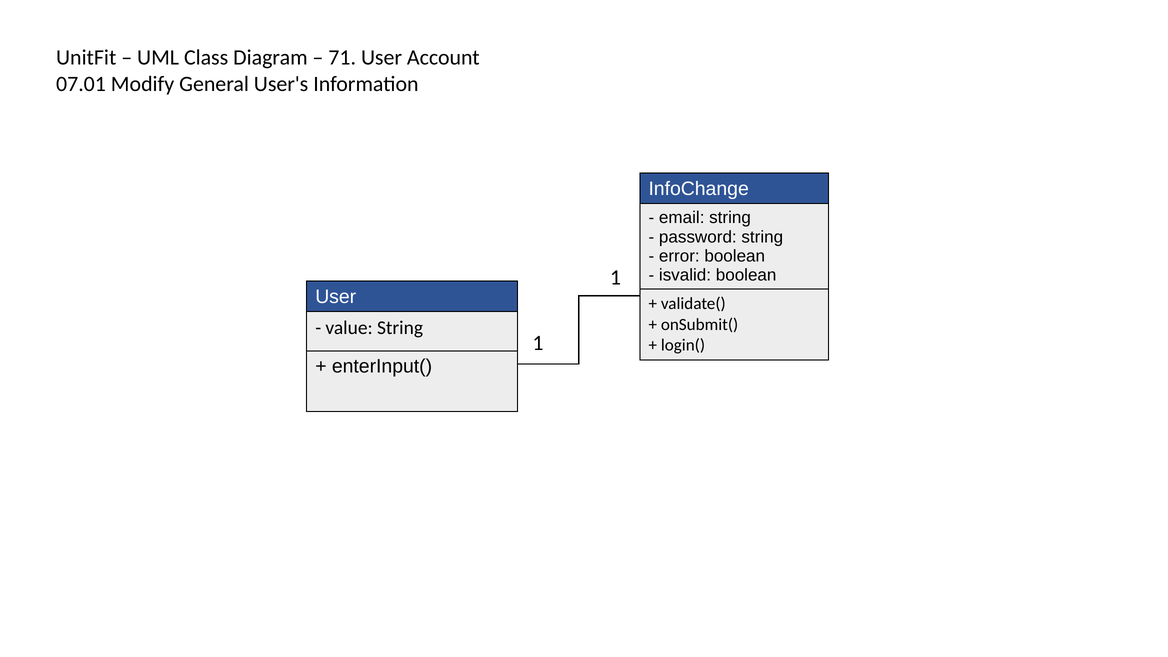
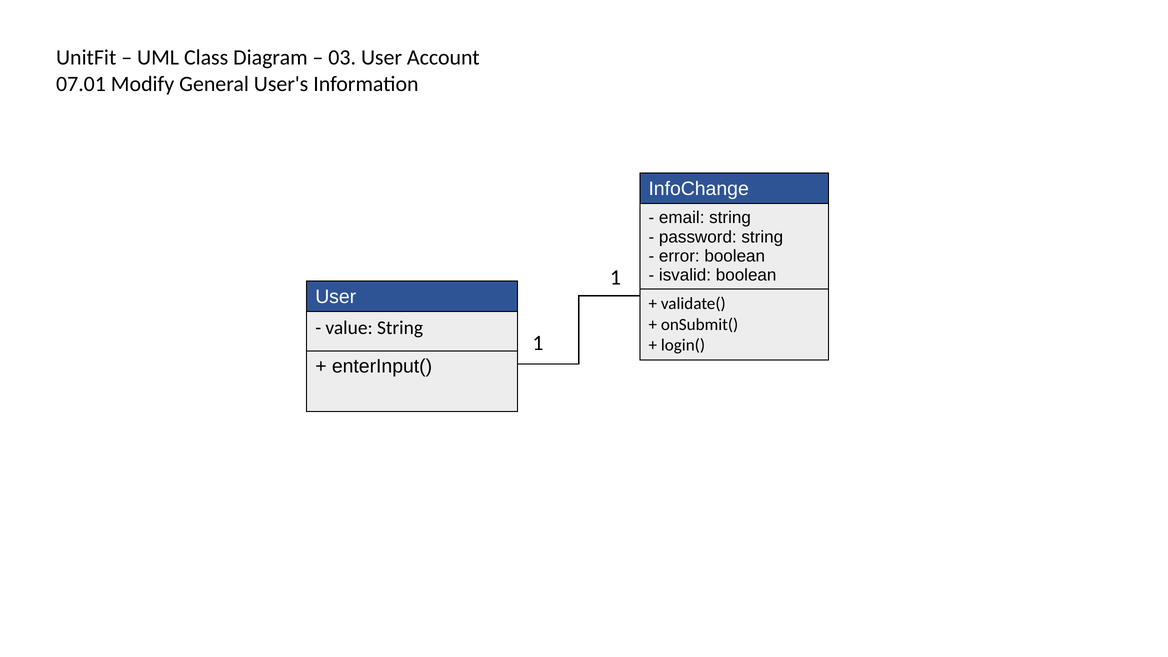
71: 71 -> 03 (342, 58)
